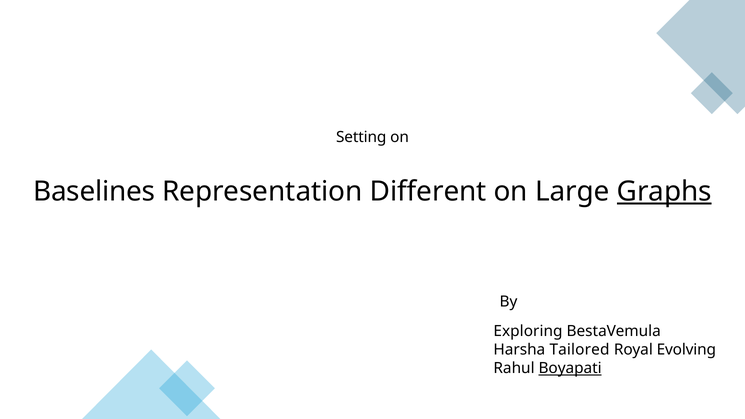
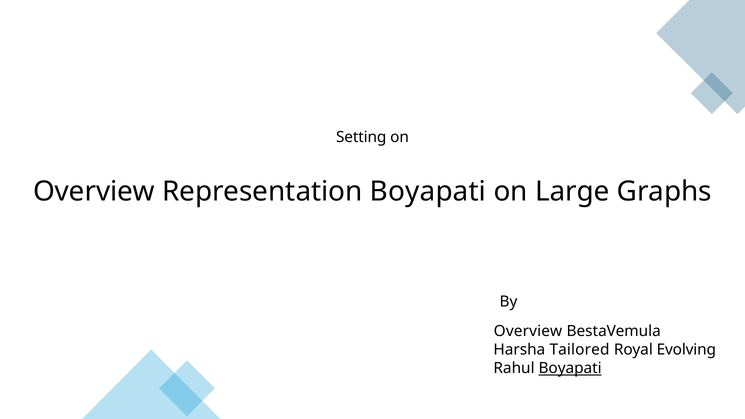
Baselines: Baselines -> Overview (94, 191)
Representation Different: Different -> Boyapati (428, 191)
Graphs underline: present -> none (664, 191)
Exploring: Exploring -> Overview (528, 331)
